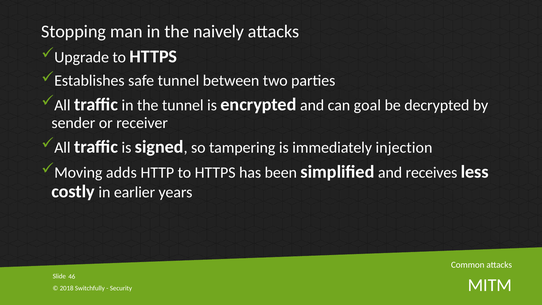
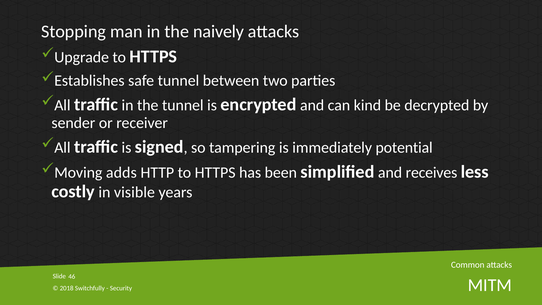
goal: goal -> kind (367, 105)
injection: injection -> potential (404, 147)
earlier: earlier -> visible (134, 192)
